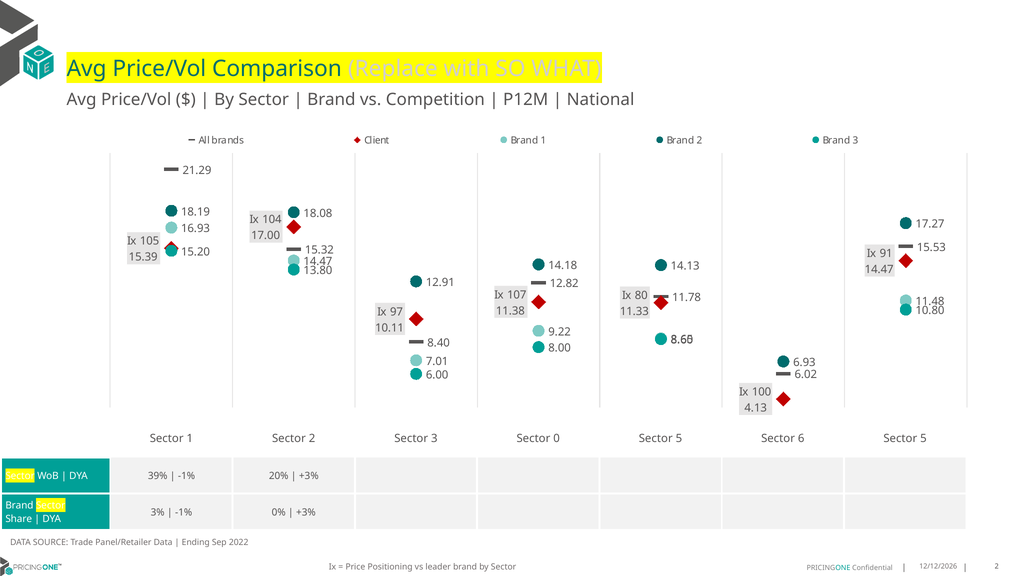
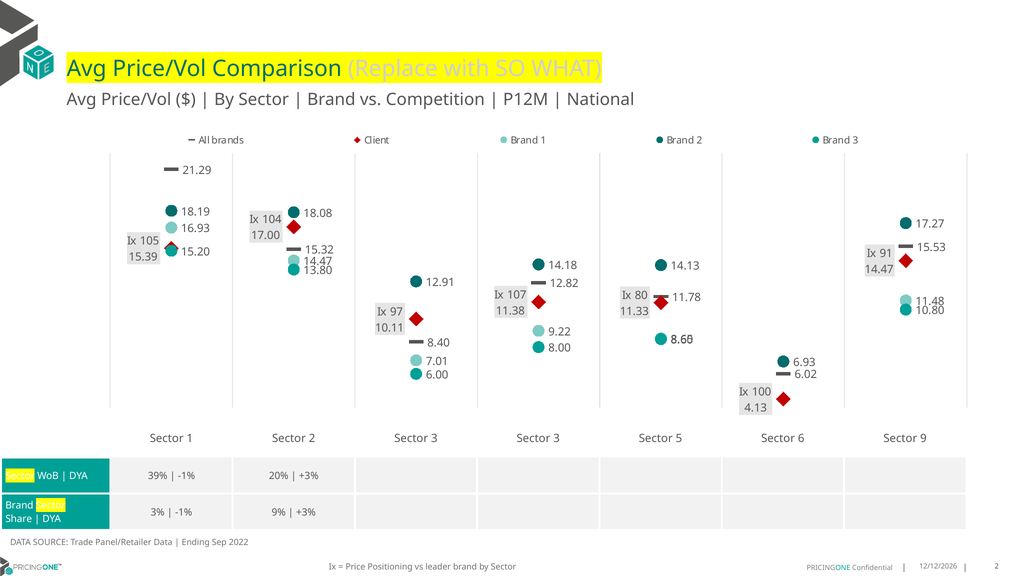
3 Sector 0: 0 -> 3 (557, 438)
6 Sector 5: 5 -> 9 (923, 438)
0%: 0% -> 9% (279, 512)
